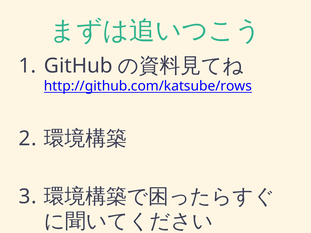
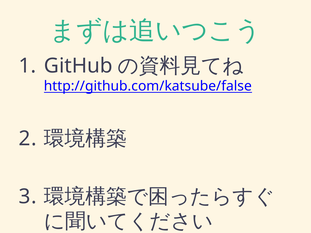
http://github.com/katsube/rows: http://github.com/katsube/rows -> http://github.com/katsube/false (148, 86)
